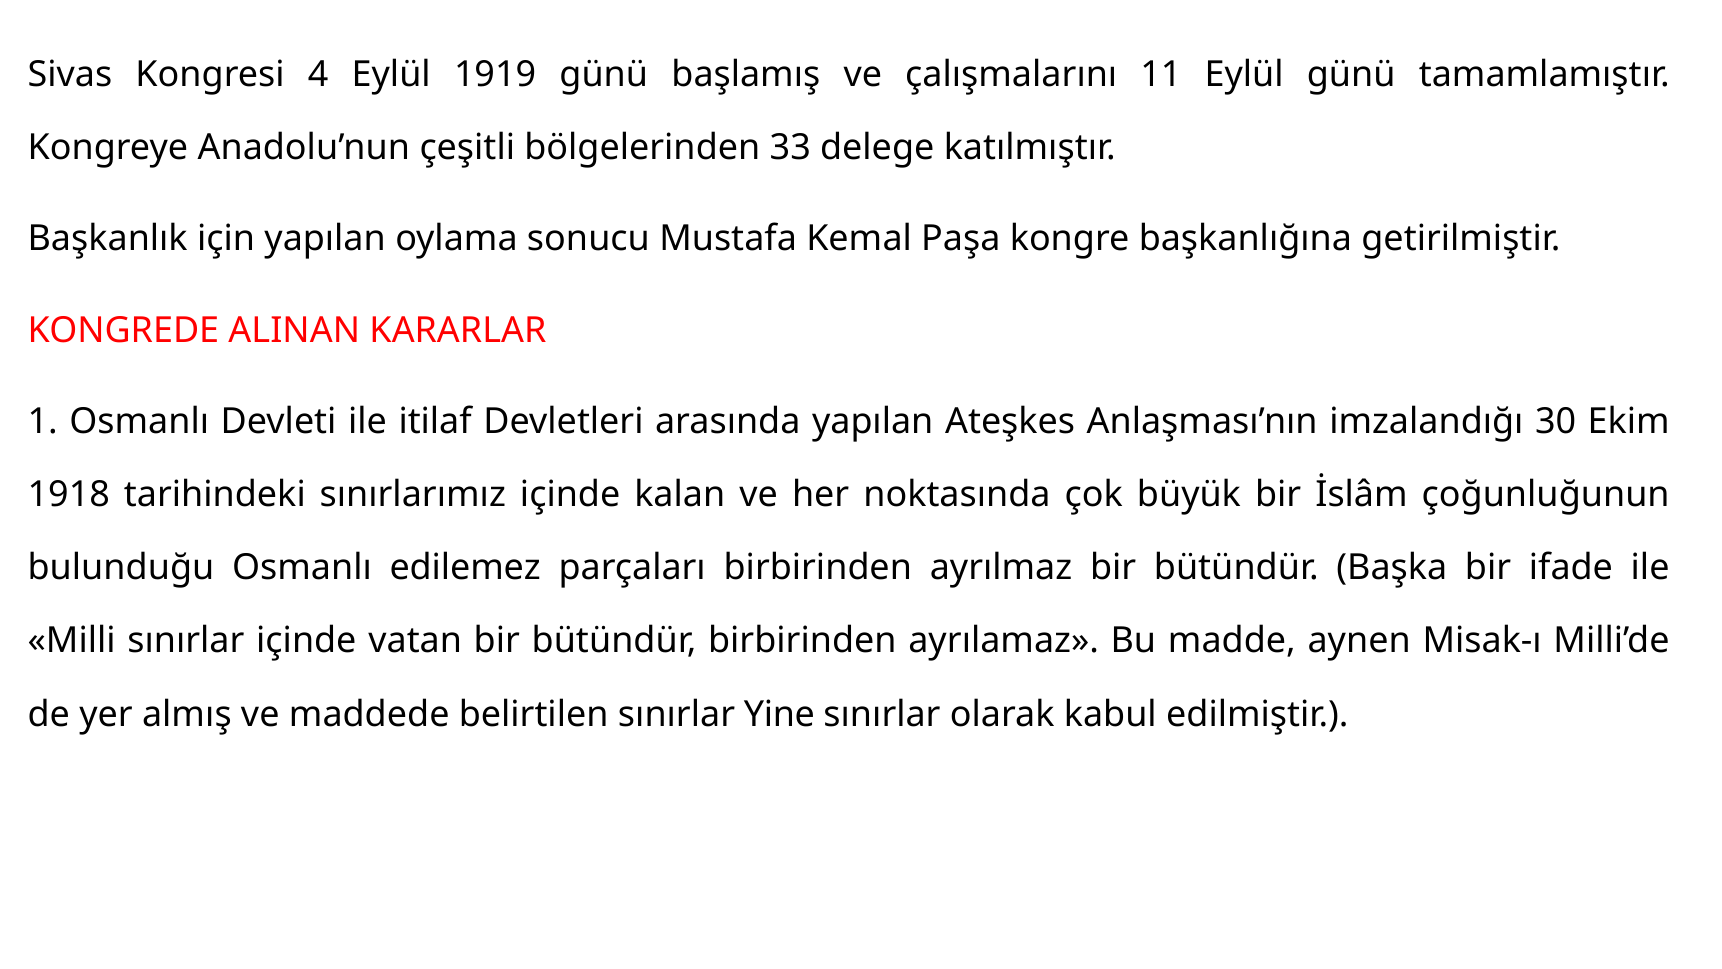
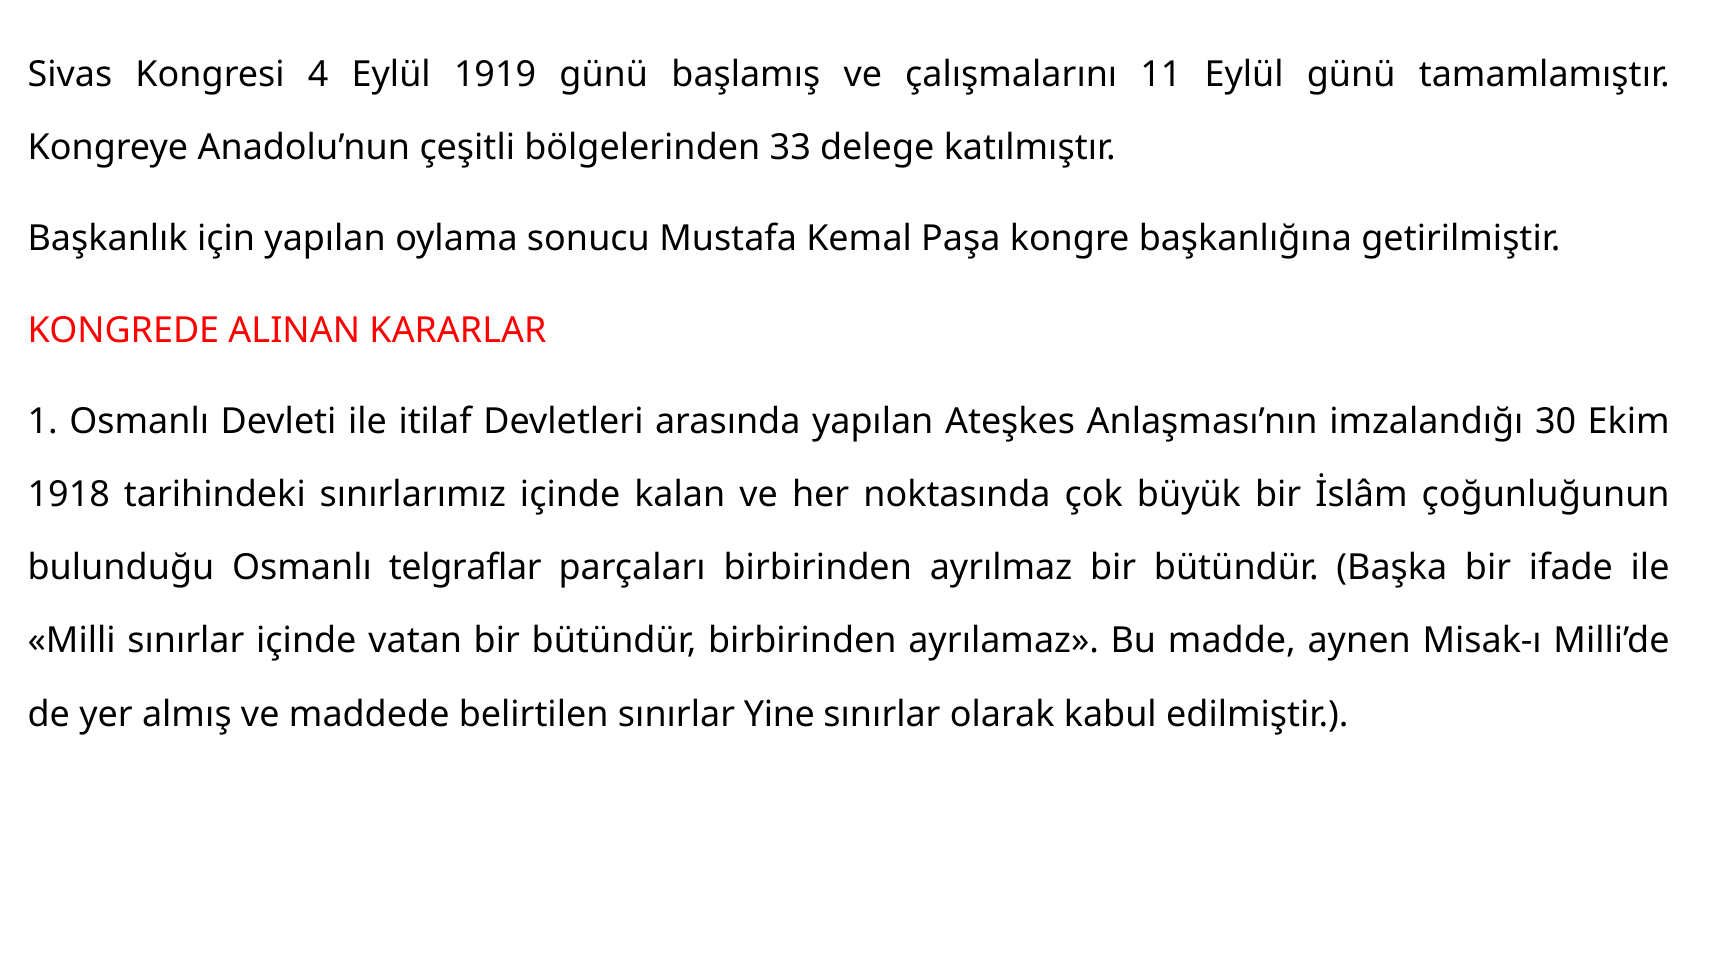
edilemez: edilemez -> telgraflar (465, 568)
